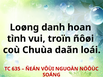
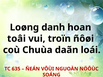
tình: tình -> toâi (16, 39)
